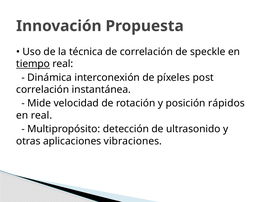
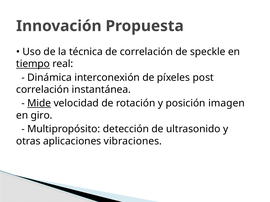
Mide underline: none -> present (39, 103)
rápidos: rápidos -> imagen (226, 103)
en real: real -> giro (42, 116)
